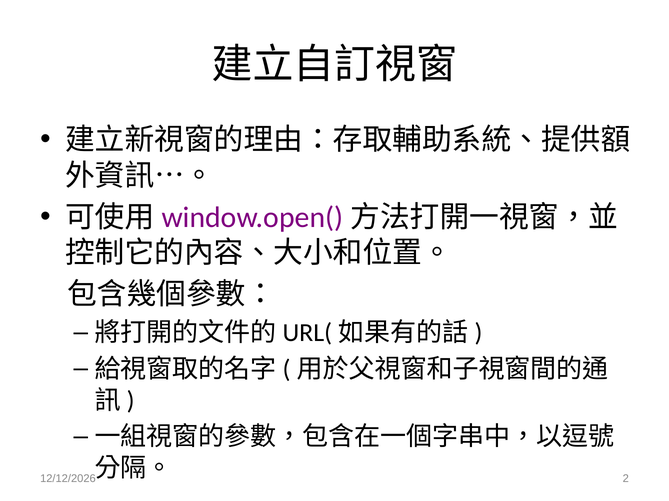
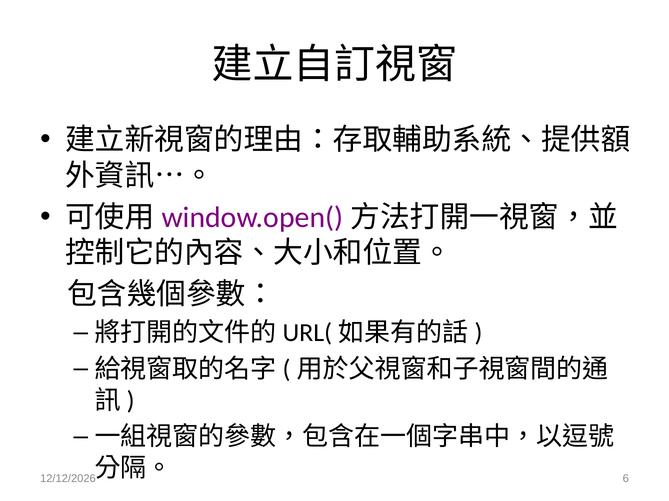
2: 2 -> 6 (626, 479)
